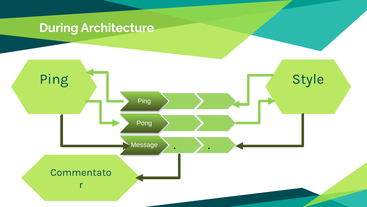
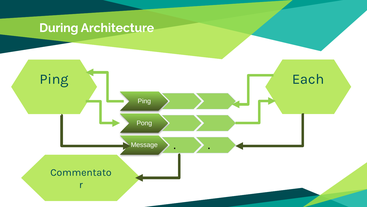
Style: Style -> Each (308, 79)
